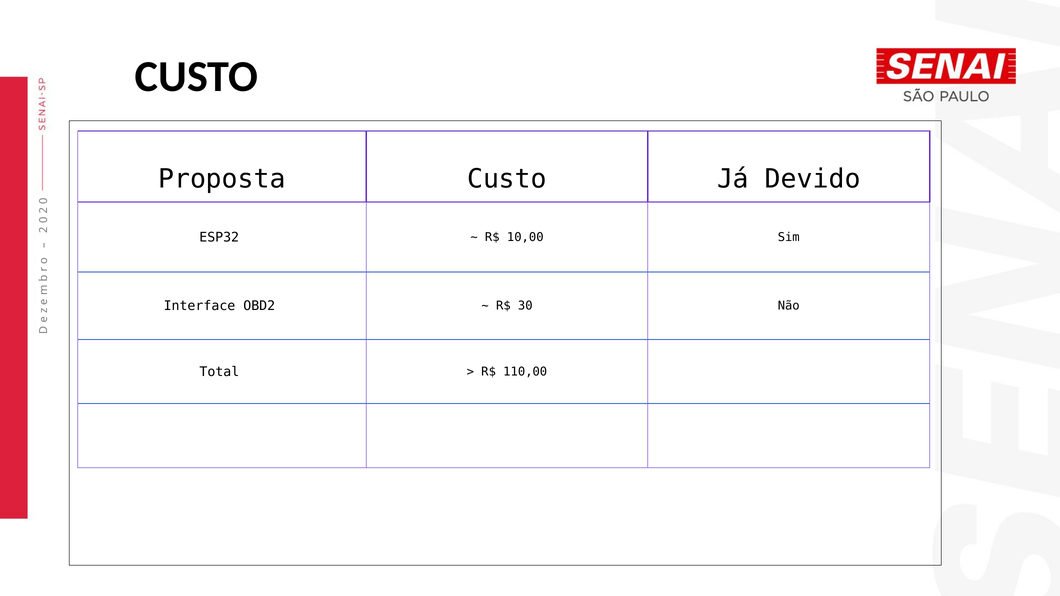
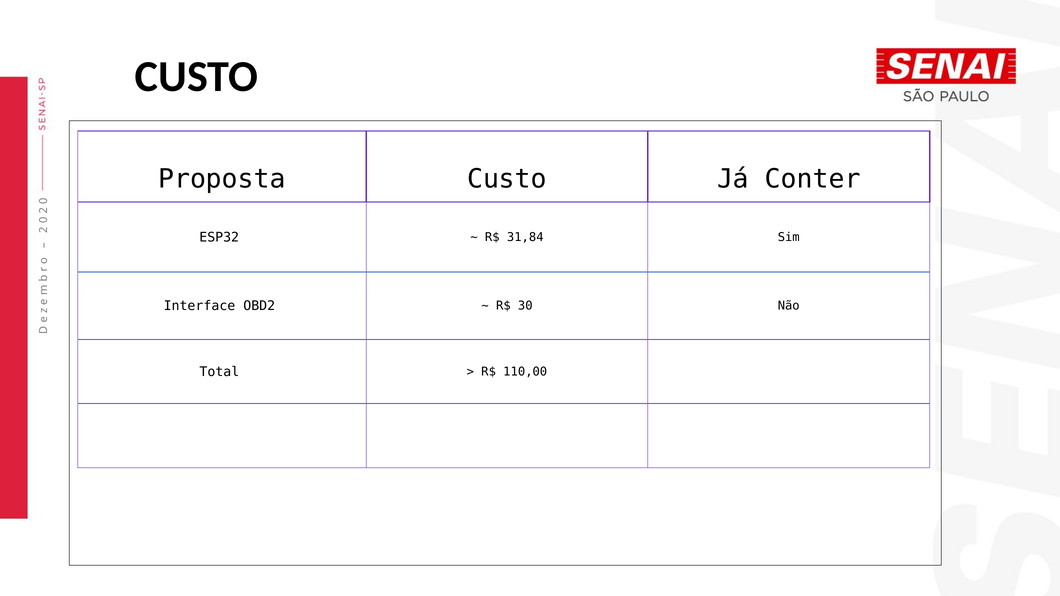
Devido: Devido -> Conter (813, 179)
10,00: 10,00 -> 31,84 (525, 237)
